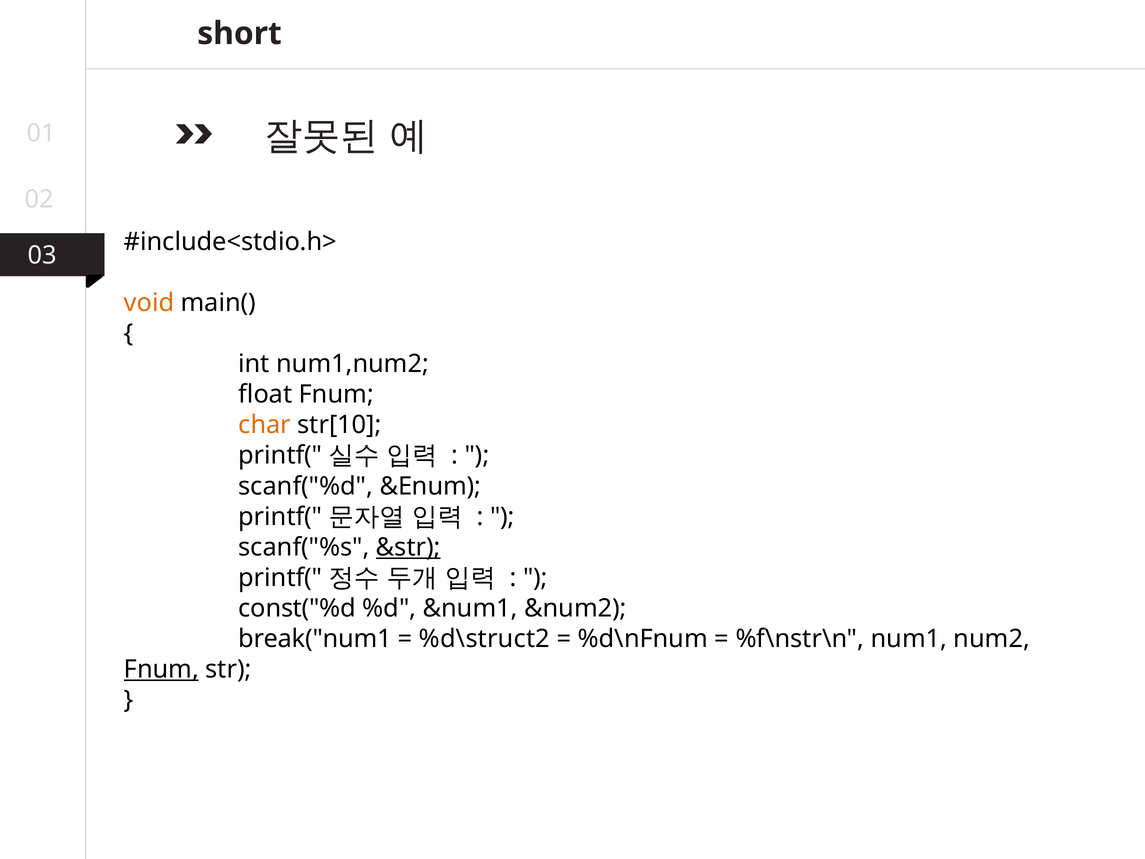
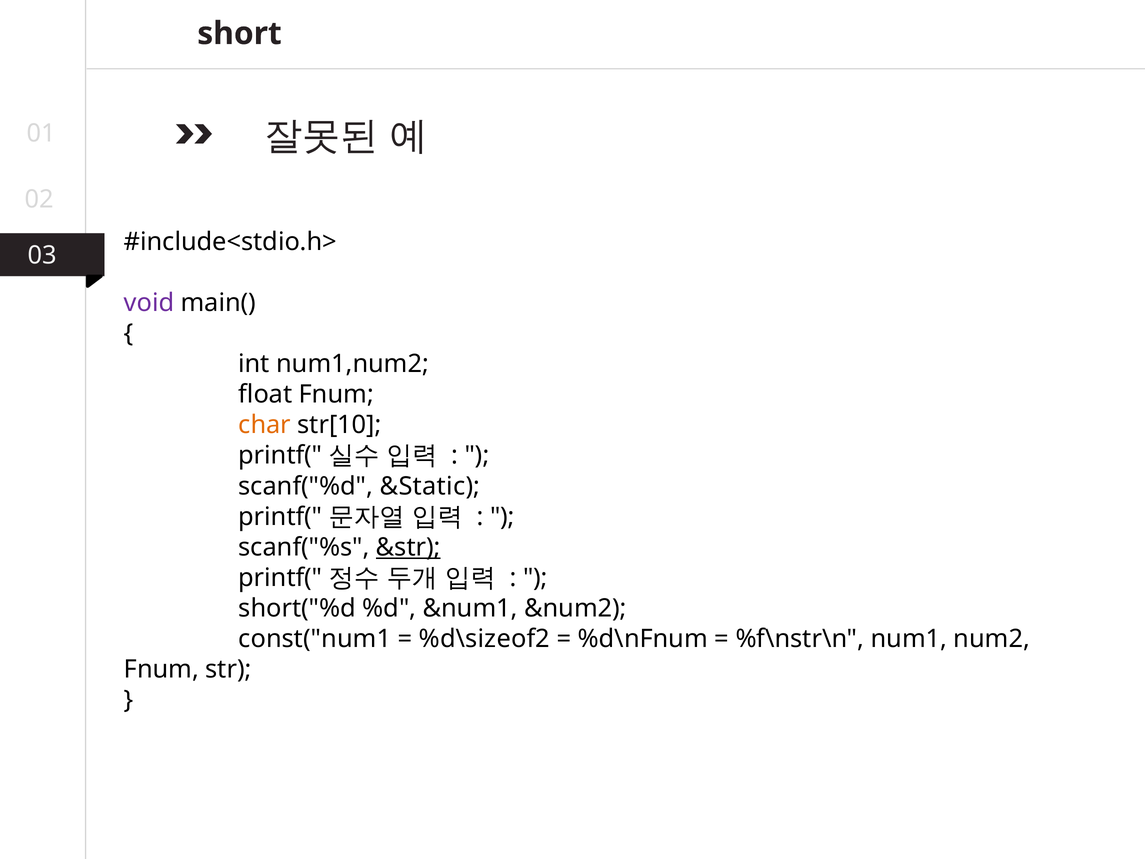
void colour: orange -> purple (149, 303)
&Enum: &Enum -> &Static (430, 486)
const("%d: const("%d -> short("%d (297, 608)
break("num1: break("num1 -> const("num1 (315, 639)
%d\struct2: %d\struct2 -> %d\sizeof2 (484, 639)
Fnum underline: present -> none (161, 669)
